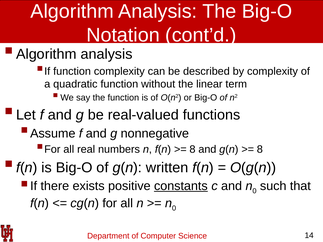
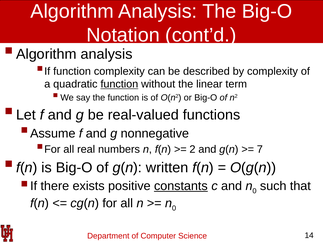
function underline: none -> present (119, 84)
8: 8 -> 2 (192, 150)
8: 8 -> 7 (260, 150)
